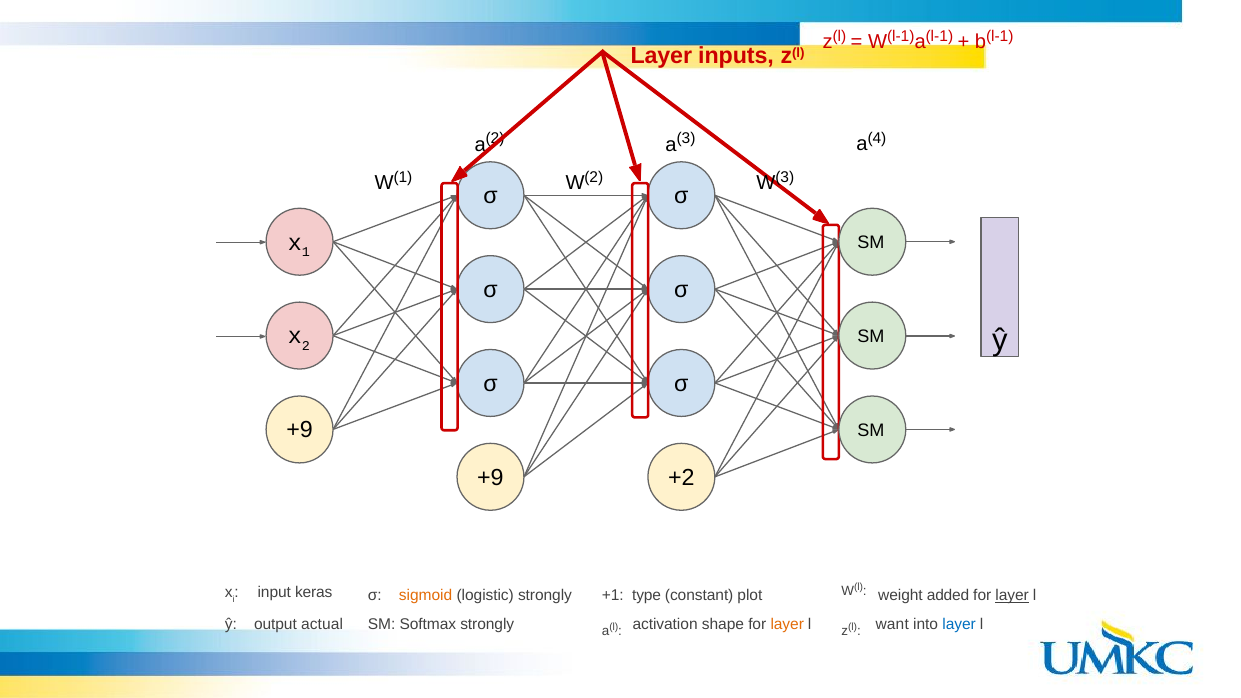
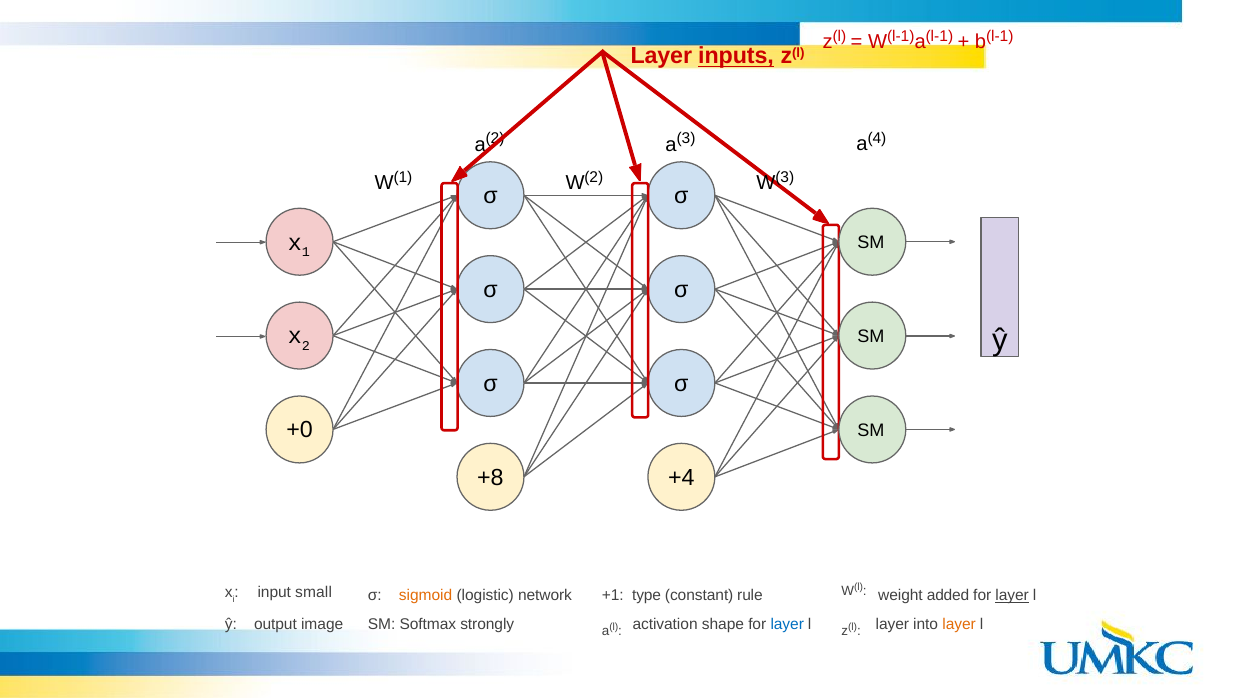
inputs underline: none -> present (736, 56)
+9: +9 -> +0 (300, 430)
+9: +9 -> +8 (490, 477)
+2: +2 -> +4 (681, 477)
keras: keras -> small (314, 592)
logistic strongly: strongly -> network (545, 596)
plot: plot -> rule (750, 596)
actual: actual -> image (322, 624)
layer colour: orange -> blue (787, 624)
want: want -> layer (892, 624)
layer colour: blue -> orange (959, 624)
